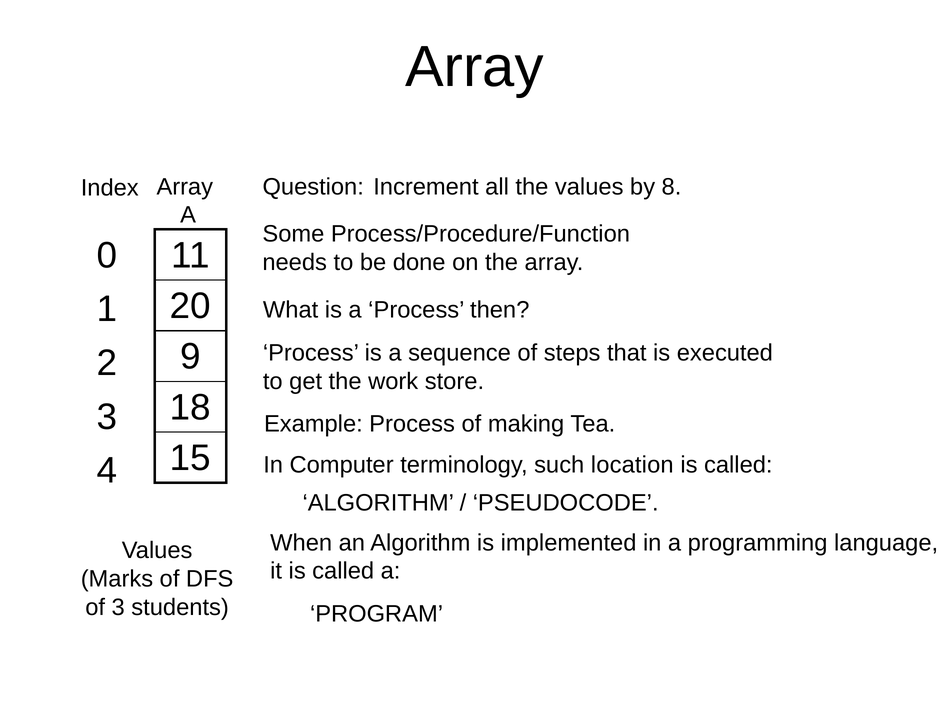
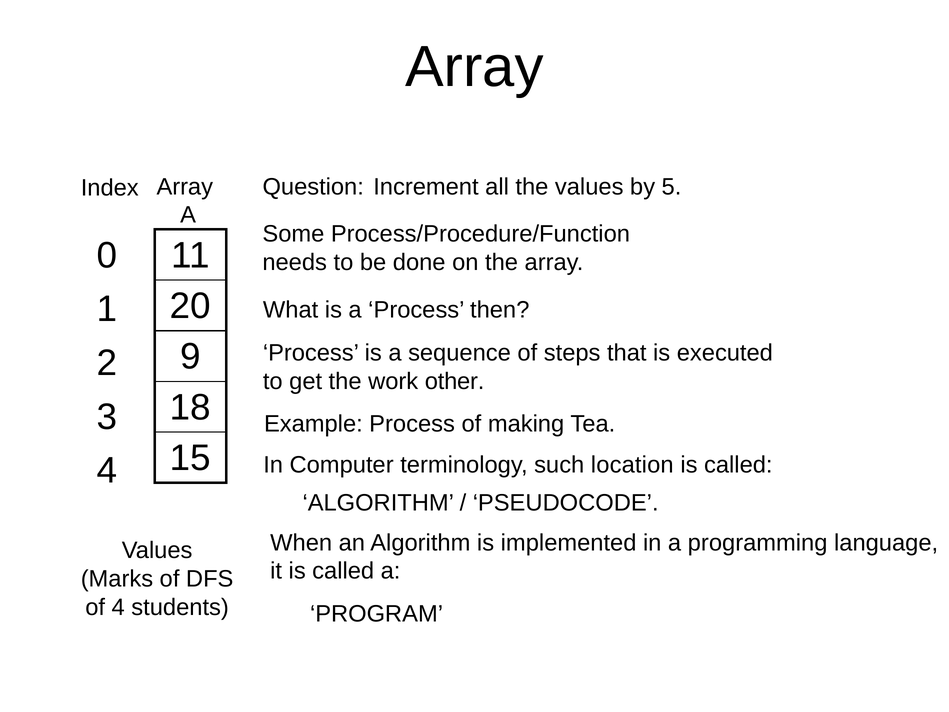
8: 8 -> 5 (672, 187)
store: store -> other (455, 381)
of 3: 3 -> 4 (118, 607)
